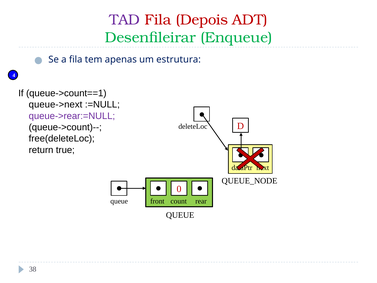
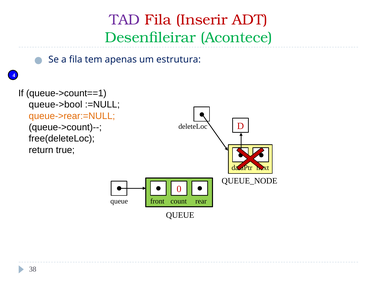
Depois: Depois -> Inserir (202, 20)
Enqueue: Enqueue -> Acontece (236, 37)
queue->next: queue->next -> queue->bool (56, 105)
queue->rear:=NULL colour: purple -> orange (72, 116)
